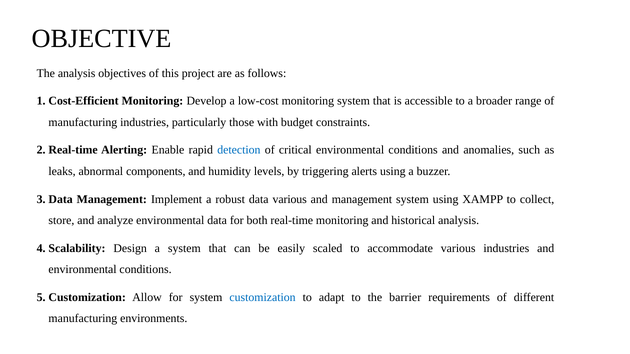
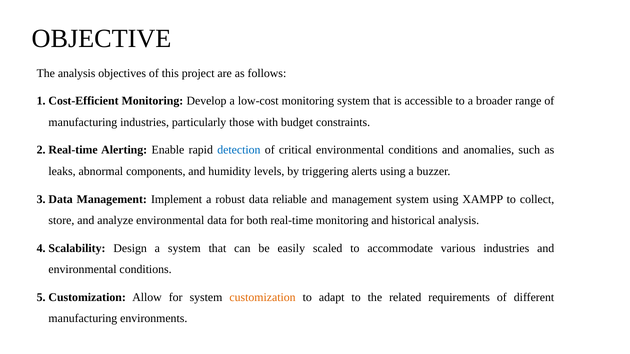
data various: various -> reliable (290, 199)
customization colour: blue -> orange (263, 298)
barrier: barrier -> related (405, 298)
